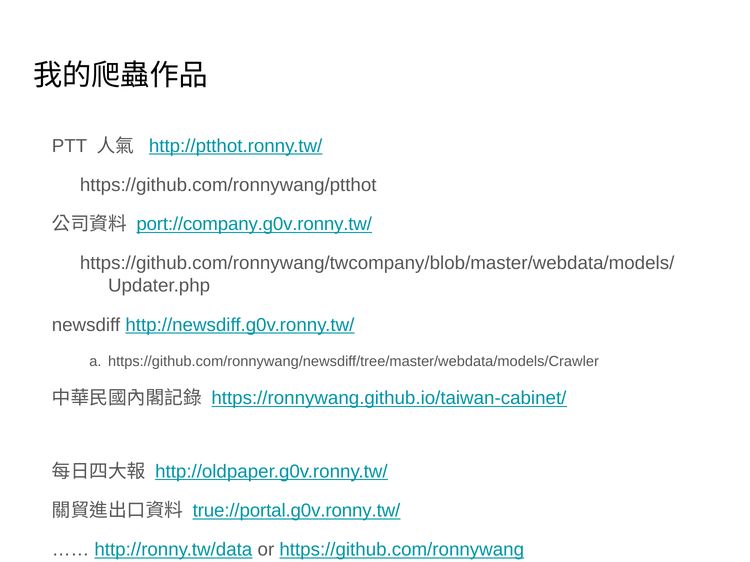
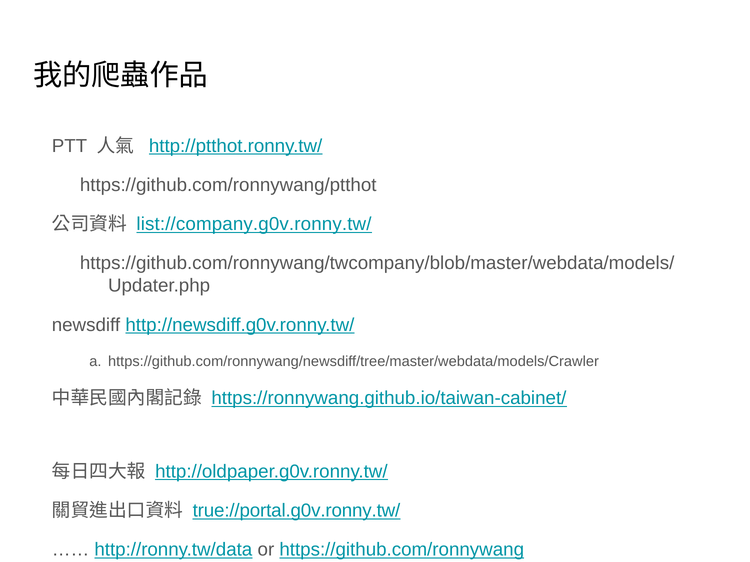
port://company.g0v.ronny.tw/: port://company.g0v.ronny.tw/ -> list://company.g0v.ronny.tw/ (254, 224)
